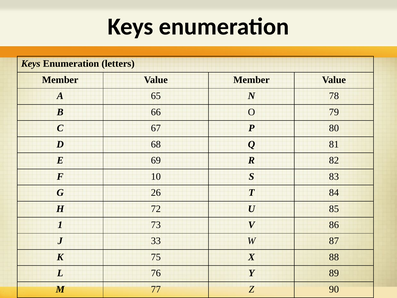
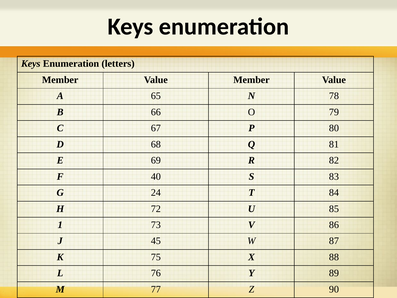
10: 10 -> 40 (156, 176)
26: 26 -> 24 (156, 192)
33: 33 -> 45 (156, 241)
